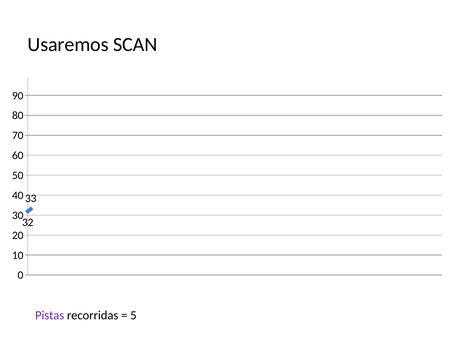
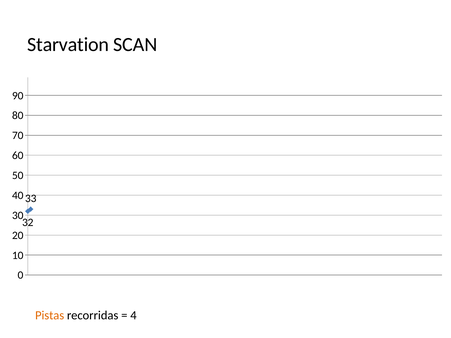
Usaremos: Usaremos -> Starvation (68, 44)
Pistas colour: purple -> orange (50, 316)
5: 5 -> 4 (133, 316)
